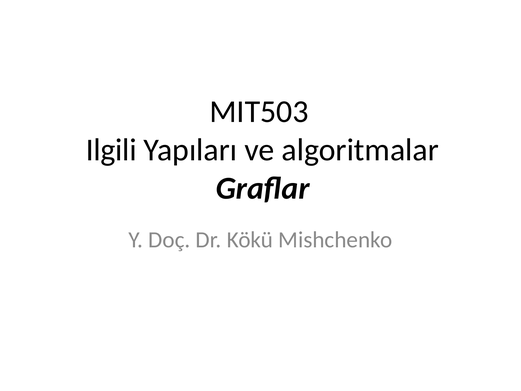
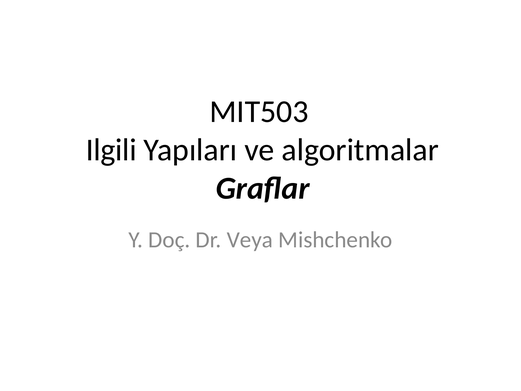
Kökü: Kökü -> Veya (250, 240)
